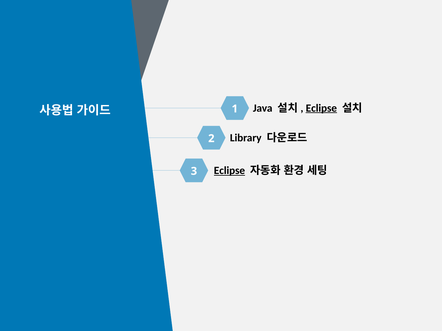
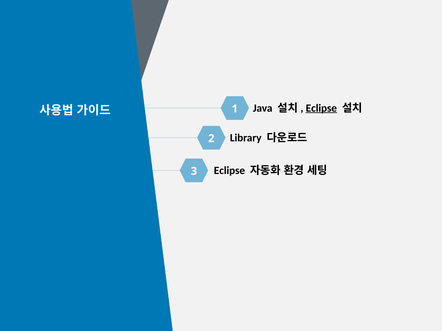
Eclipse underline: present -> none (229, 171)
